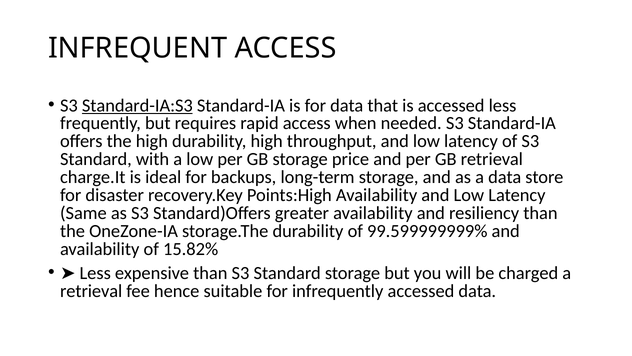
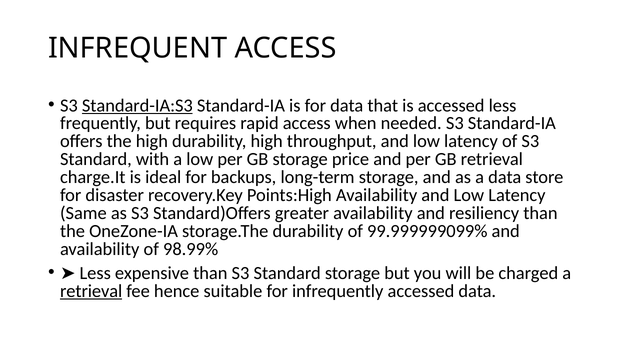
99.599999999%: 99.599999999% -> 99.999999099% (427, 231)
15.82%: 15.82% -> 98.99% (191, 249)
retrieval underline: none -> present (91, 291)
